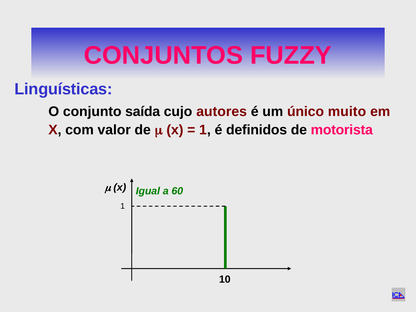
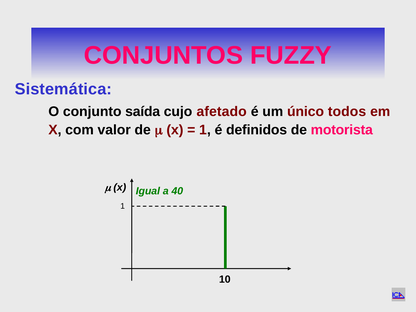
Linguísticas: Linguísticas -> Sistemática (63, 89)
autores: autores -> afetado (222, 111)
muito: muito -> todos (347, 111)
60: 60 -> 40 (177, 191)
